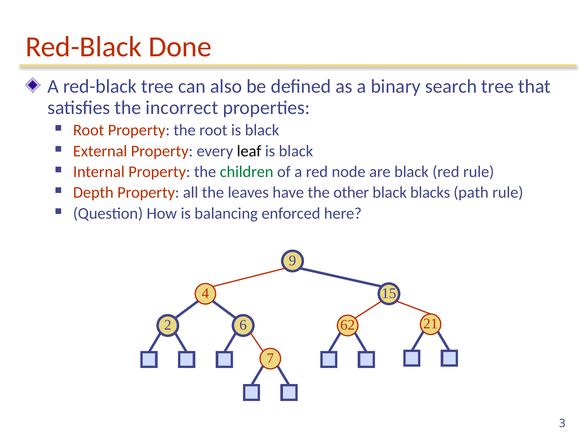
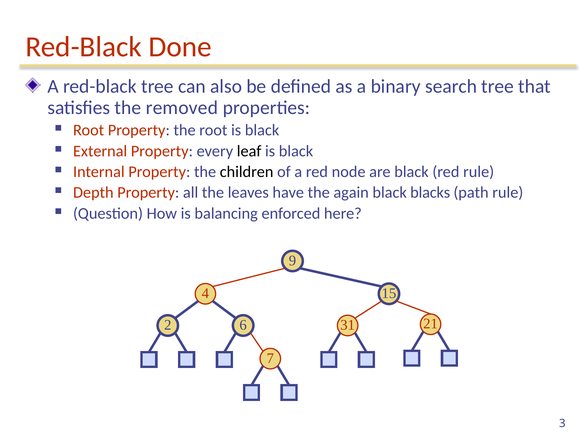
incorrect: incorrect -> removed (182, 108)
children colour: green -> black (247, 172)
other: other -> again (351, 193)
62: 62 -> 31 (348, 325)
